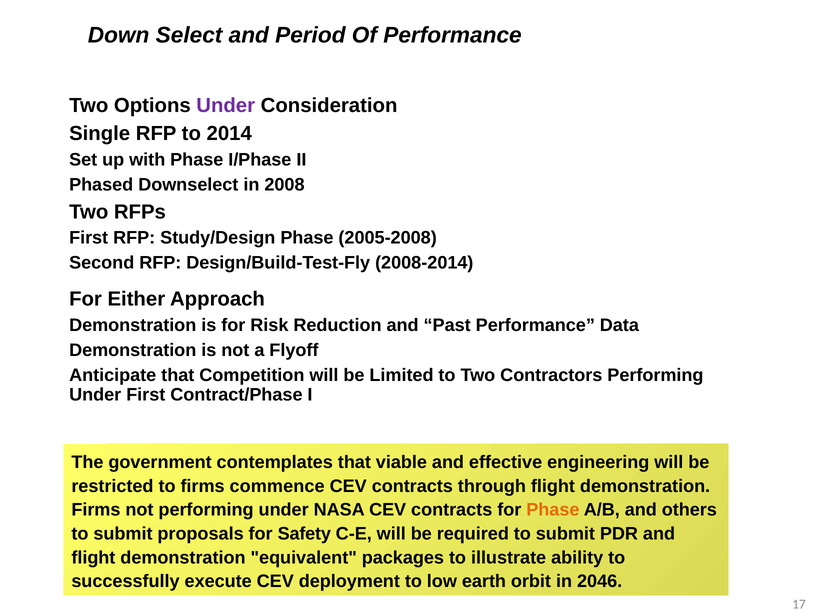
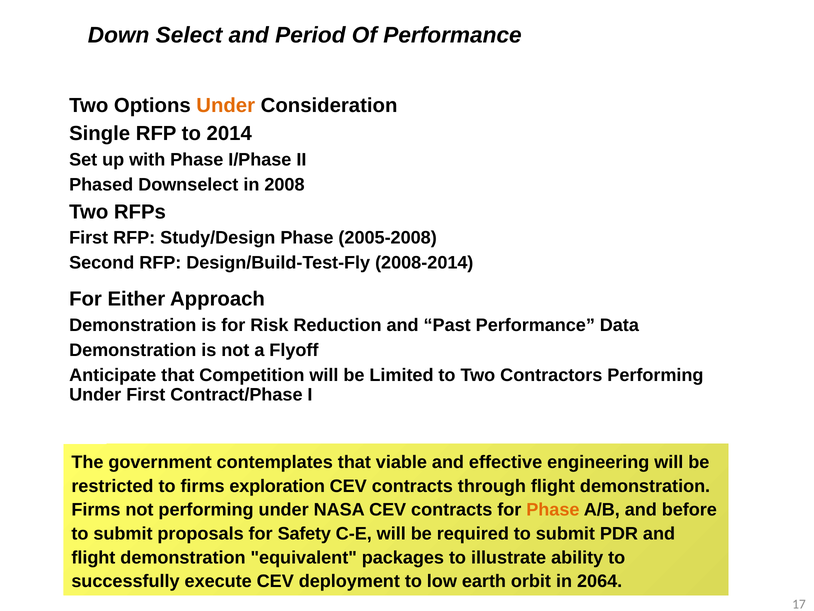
Under colour: purple -> orange (226, 106)
commence: commence -> exploration (277, 486)
others: others -> before (689, 510)
2046: 2046 -> 2064 (600, 581)
